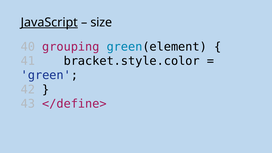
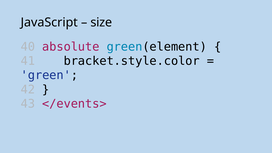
JavaScript underline: present -> none (49, 22)
grouping: grouping -> absolute (71, 47)
</define>: </define> -> </events> (74, 104)
